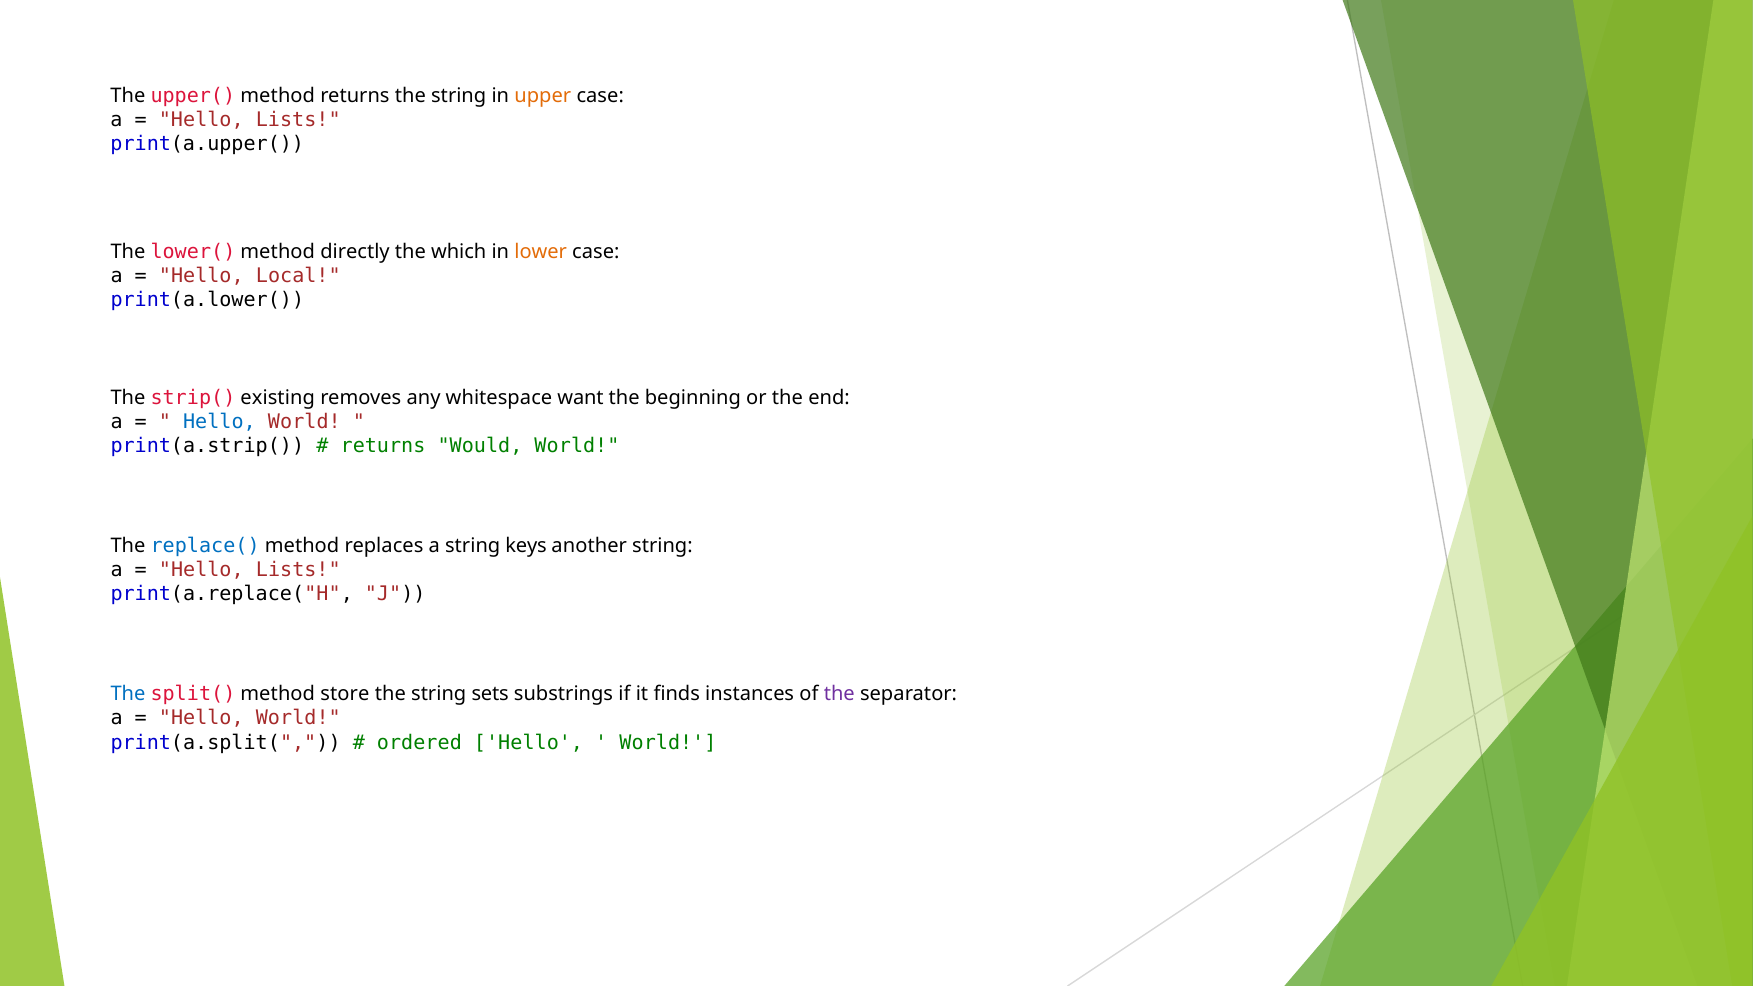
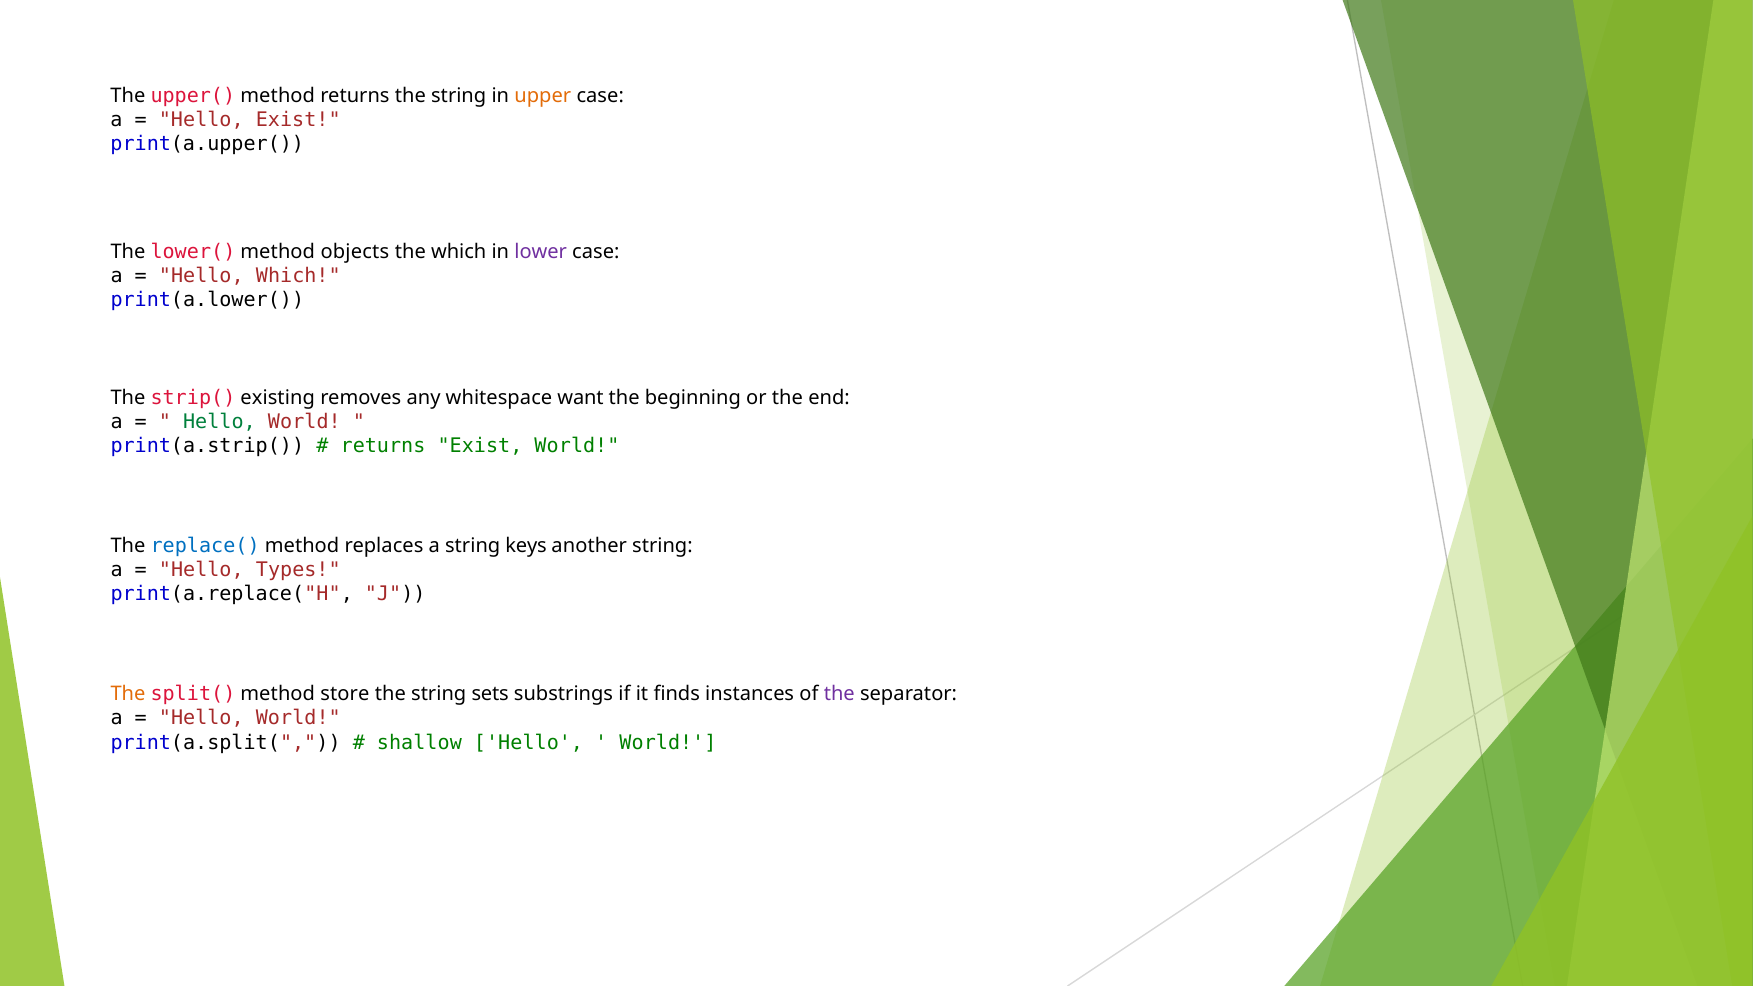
Lists: Lists -> Exist (298, 120)
directly: directly -> objects (355, 252)
lower colour: orange -> purple (541, 252)
Hello Local: Local -> Which (298, 276)
Hello colour: blue -> green (219, 422)
returns Would: Would -> Exist (480, 446)
Lists: Lists -> Types (298, 570)
The colour: blue -> orange (128, 694)
ordered: ordered -> shallow (419, 742)
